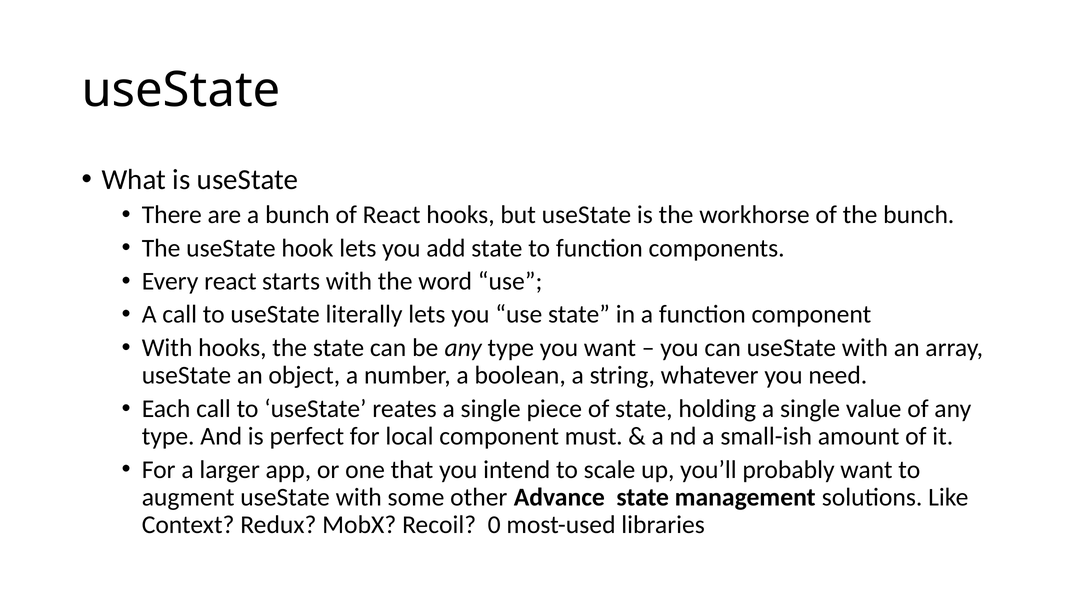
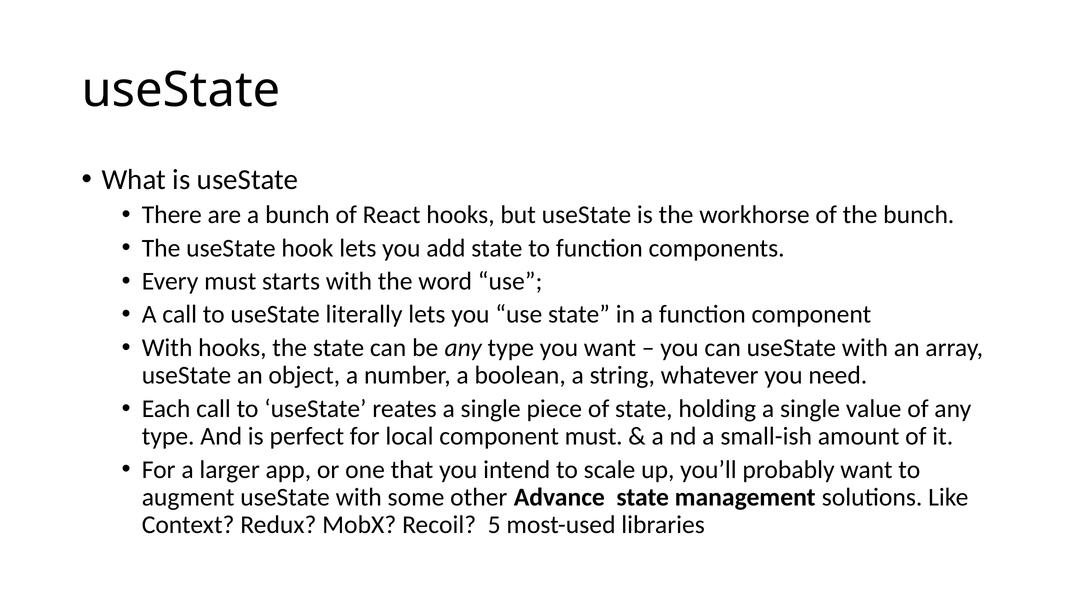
Every react: react -> must (230, 281)
0: 0 -> 5 (494, 525)
